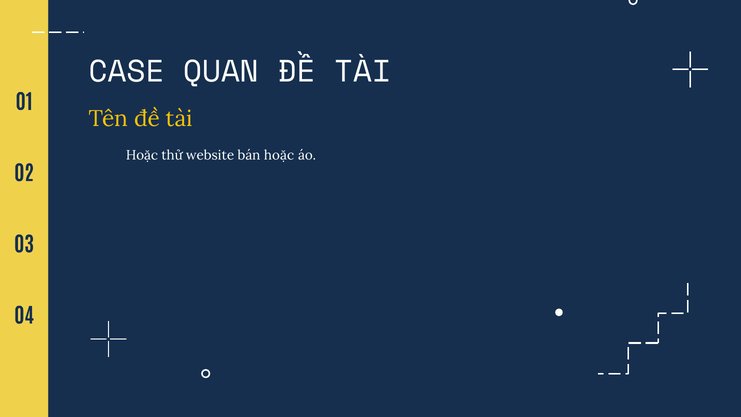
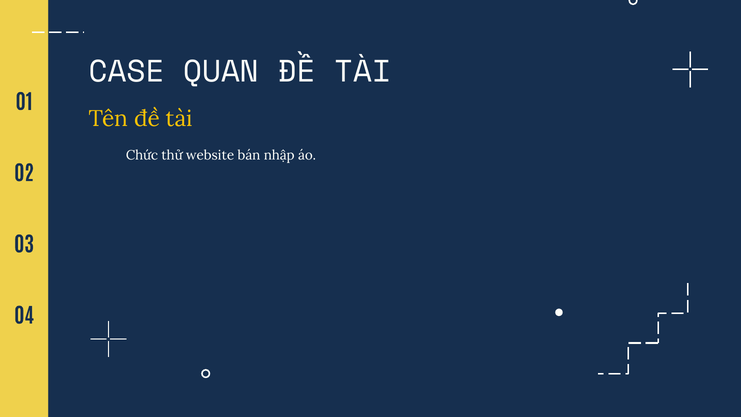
Hoặc: Hoặc -> Chức (142, 156)
bán hoặc: hoặc -> nhập (279, 156)
